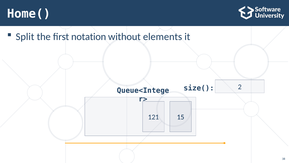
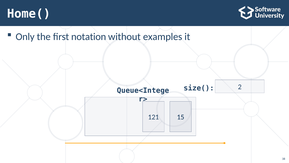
Split: Split -> Only (25, 37)
elements: elements -> examples (163, 37)
